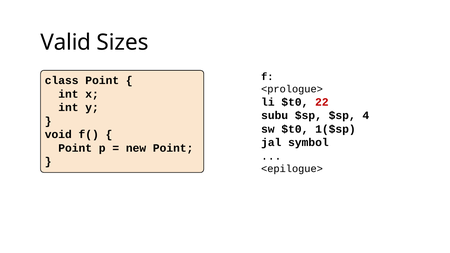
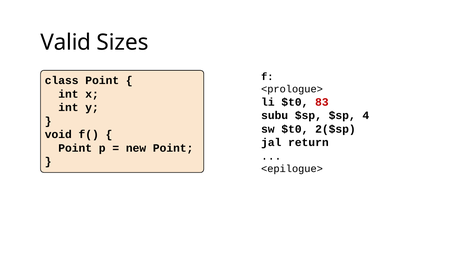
22: 22 -> 83 (322, 102)
1($sp: 1($sp -> 2($sp (335, 129)
symbol: symbol -> return (308, 143)
